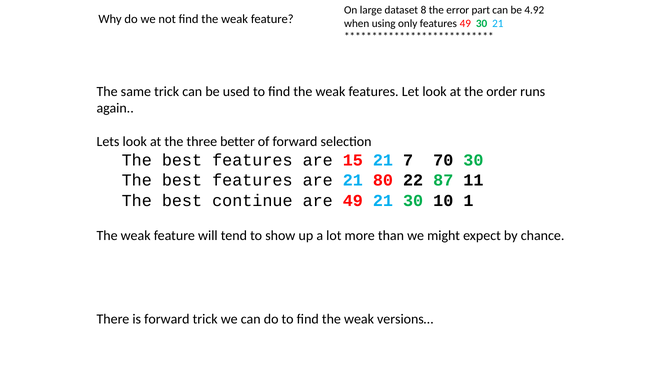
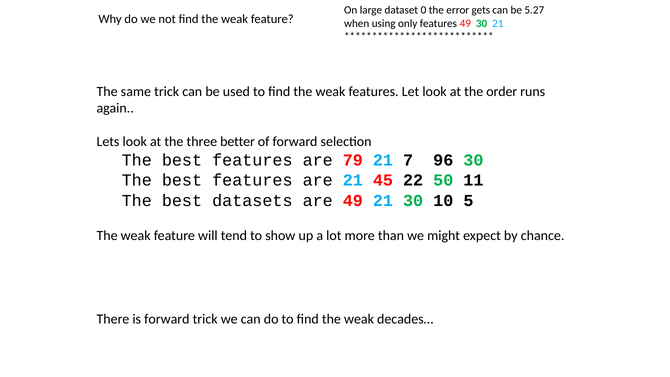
8: 8 -> 0 (423, 10)
part: part -> gets (481, 10)
4.92: 4.92 -> 5.27 (534, 10)
15: 15 -> 79 (353, 160)
70: 70 -> 96 (443, 160)
80: 80 -> 45 (383, 180)
87: 87 -> 50 (443, 180)
continue: continue -> datasets (252, 200)
1: 1 -> 5 (468, 200)
versions…: versions… -> decades… (405, 319)
